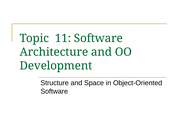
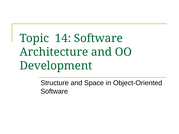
11: 11 -> 14 (63, 38)
